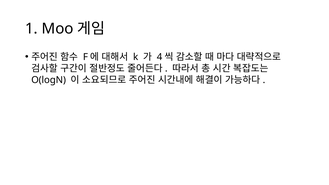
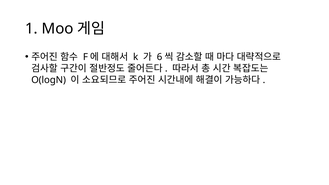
4: 4 -> 6 (160, 57)
